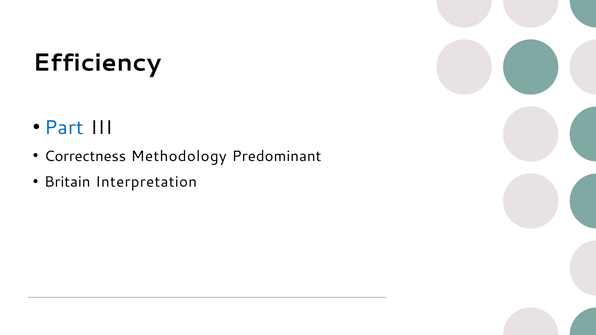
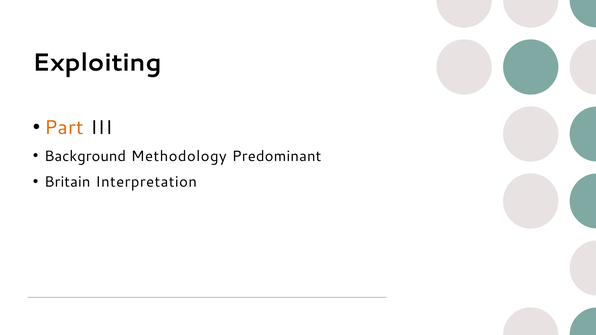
Efficiency: Efficiency -> Exploiting (97, 63)
Part colour: blue -> orange (64, 128)
Correctness: Correctness -> Background (85, 156)
